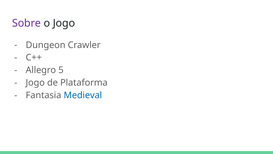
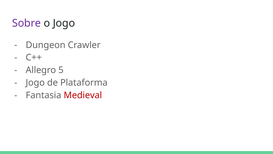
Medieval colour: blue -> red (83, 95)
